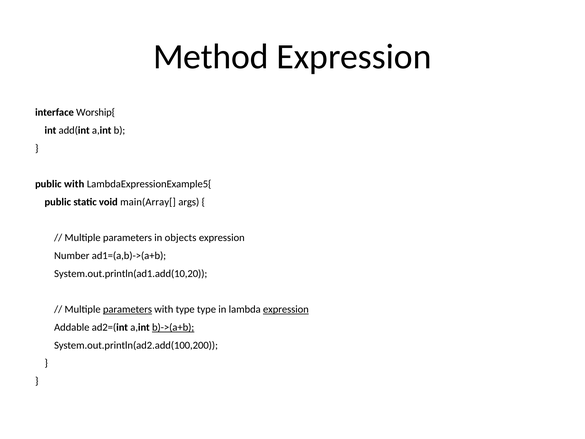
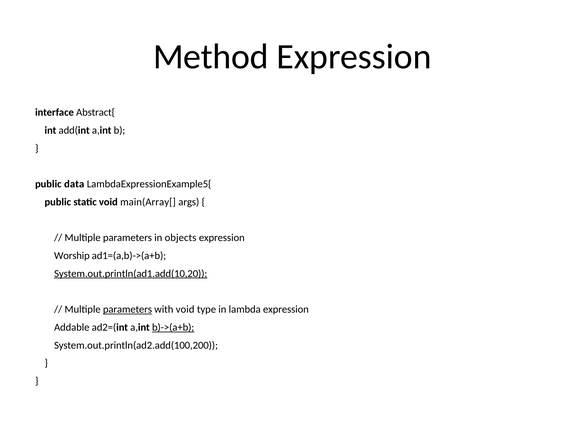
Worship{: Worship{ -> Abstract{ (96, 112)
public with: with -> data (74, 184)
Number: Number -> Worship (72, 256)
System.out.println(ad1.add(10,20 underline: none -> present (131, 273)
with type: type -> void (185, 309)
expression underline: present -> none (286, 309)
